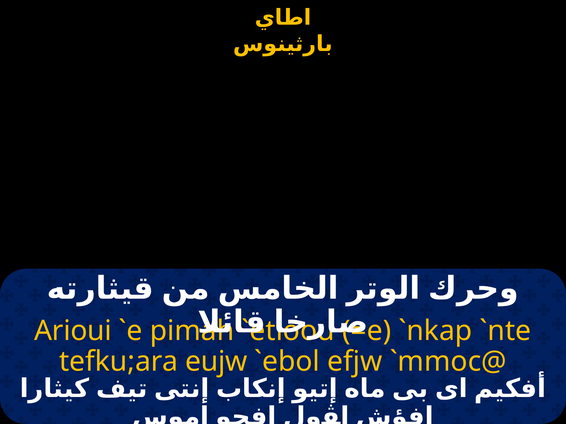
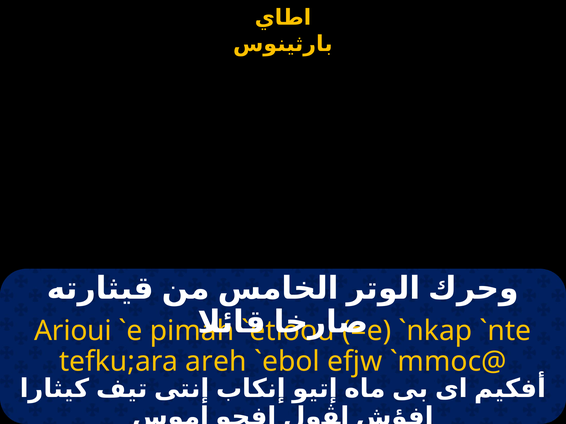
eujw: eujw -> areh (216, 362)
